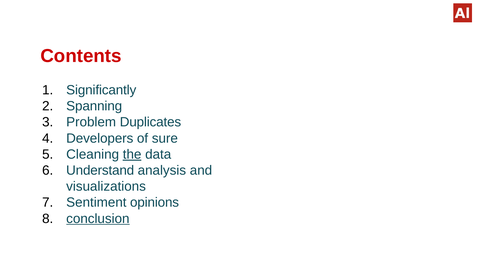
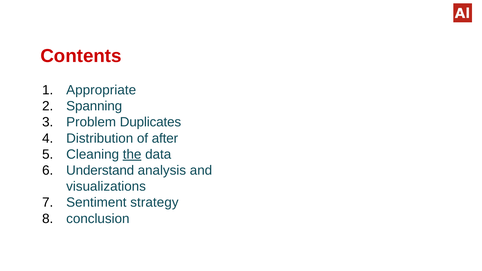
Significantly: Significantly -> Appropriate (101, 90)
Developers: Developers -> Distribution (100, 138)
sure: sure -> after (165, 138)
opinions: opinions -> strategy (154, 203)
conclusion underline: present -> none (98, 219)
